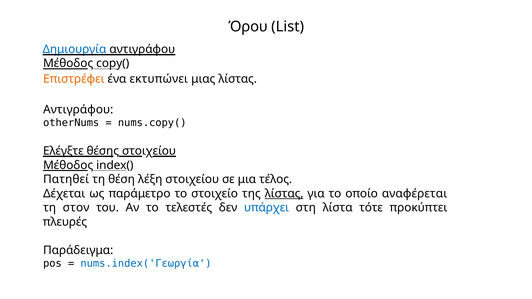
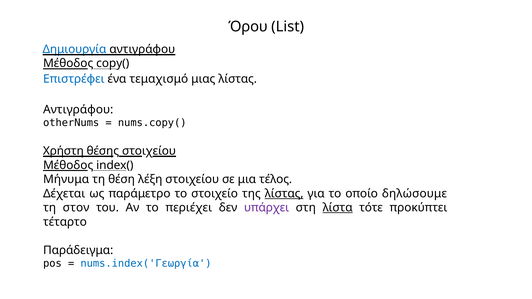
Επιστρέφει colour: orange -> blue (74, 79)
εκτυπώνει: εκτυπώνει -> τεμαχισμό (159, 79)
Ελέγξτε: Ελέγξτε -> Χρήστη (63, 151)
Πατηθεί: Πατηθεί -> Μήνυμα (66, 179)
αναφέρεται: αναφέρεται -> δηλώσουμε (415, 194)
τελεστές: τελεστές -> περιέχει (189, 208)
υπάρχει colour: blue -> purple (267, 208)
λίστα underline: none -> present (338, 208)
πλευρές: πλευρές -> τέταρτο (65, 222)
